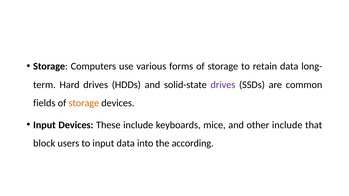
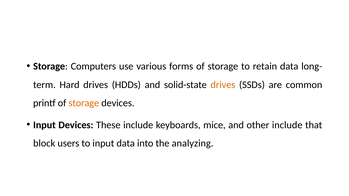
drives colour: purple -> orange (223, 85)
fields: fields -> printf (44, 103)
according: according -> analyzing (193, 143)
